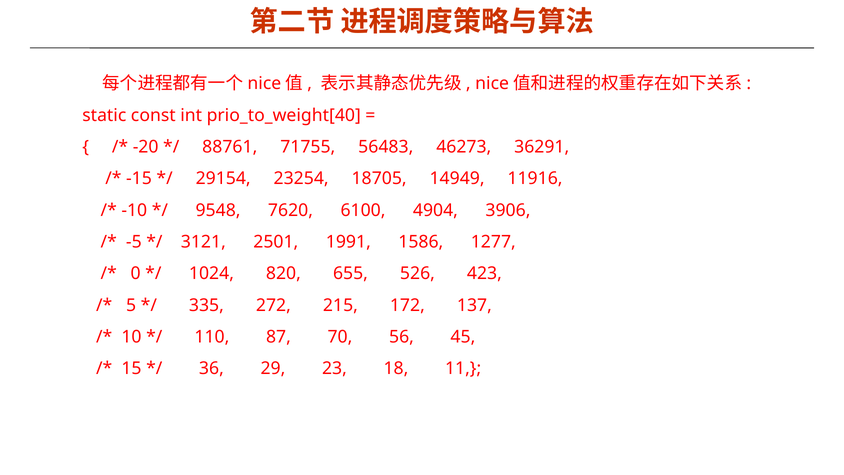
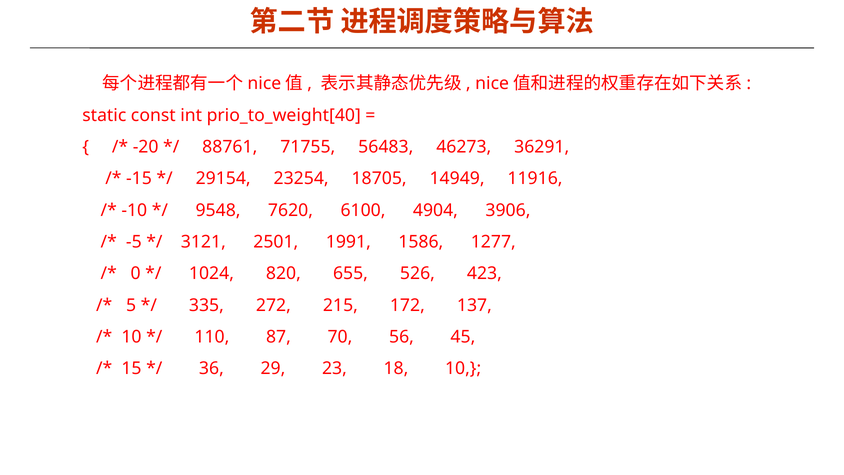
18 11: 11 -> 10 (463, 368)
